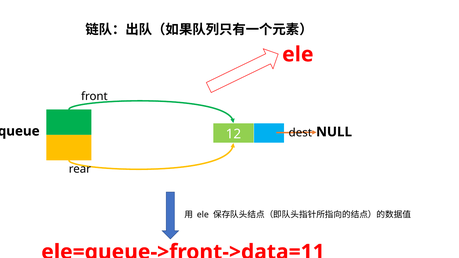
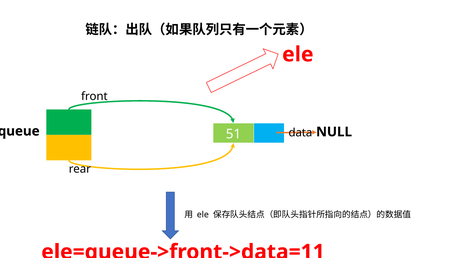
12: 12 -> 51 (233, 134)
dest: dest -> data (300, 133)
